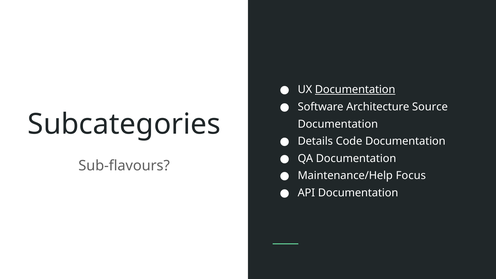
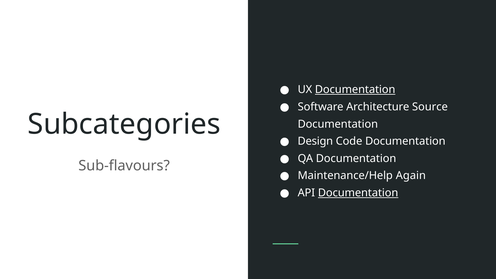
Details: Details -> Design (315, 141)
Focus: Focus -> Again (411, 176)
Documentation underline: none -> present (358, 193)
